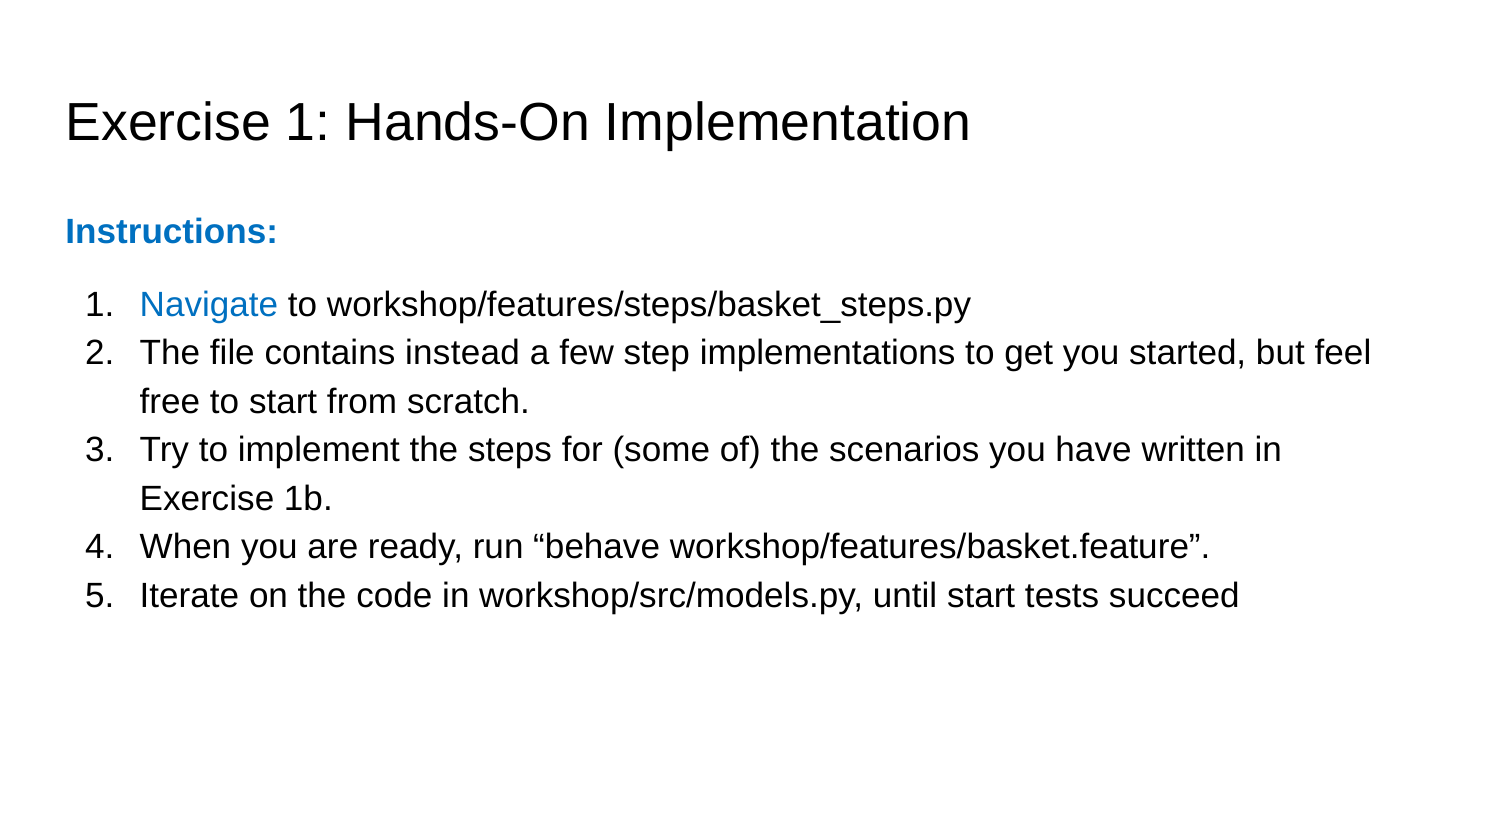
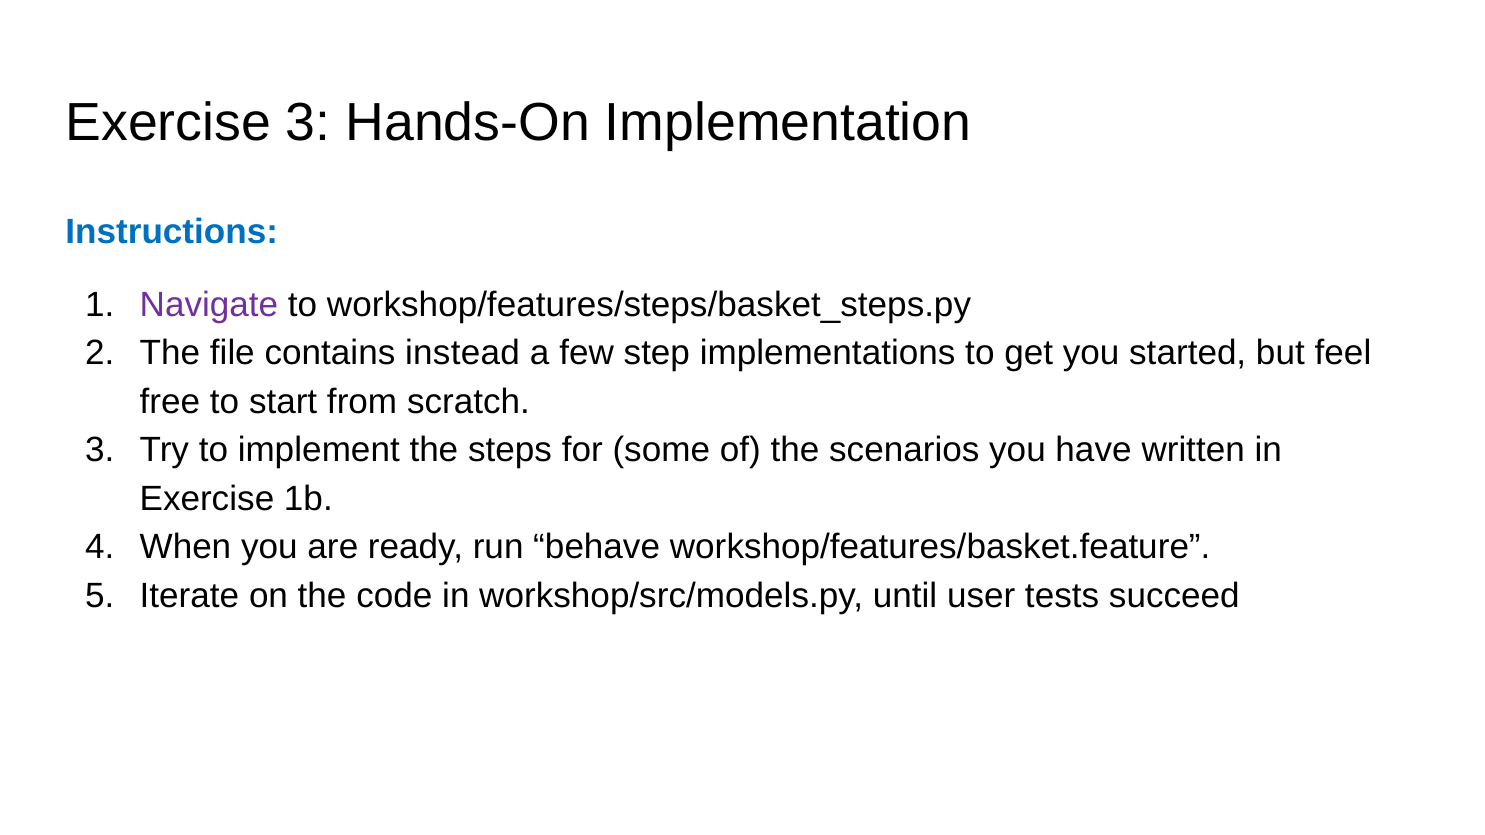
Exercise 1: 1 -> 3 (308, 123)
Navigate colour: blue -> purple (209, 305)
until start: start -> user (981, 596)
